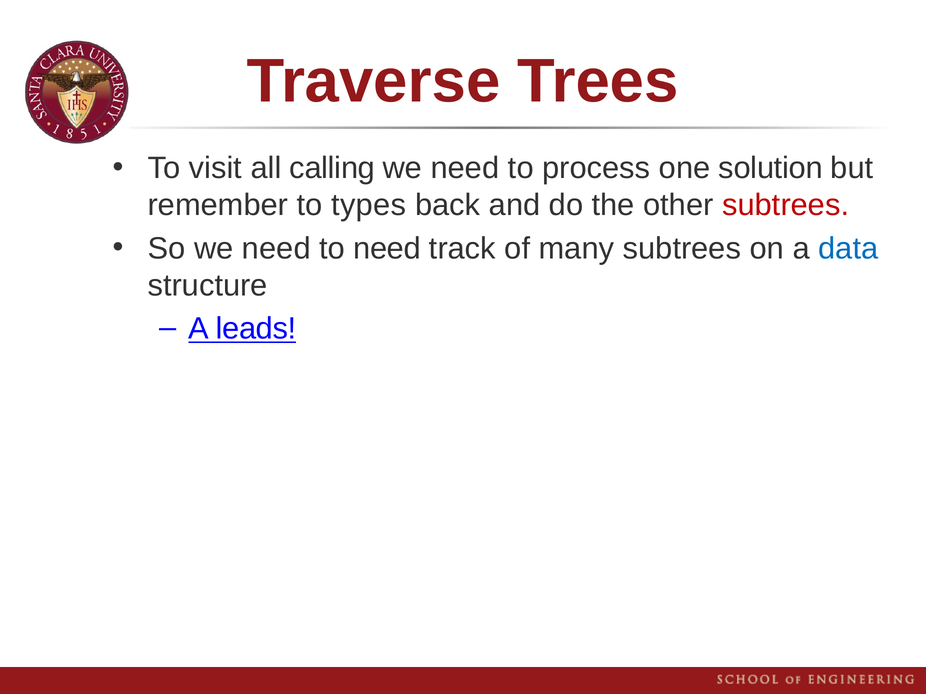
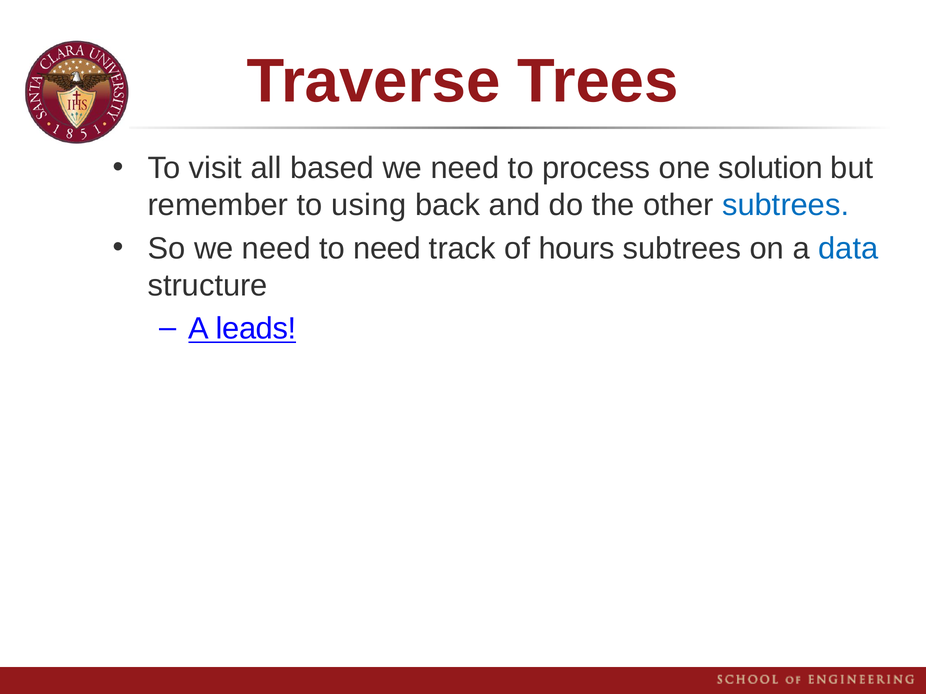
calling: calling -> based (332, 168)
types: types -> using (369, 205)
subtrees colour: red -> blue (786, 205)
many: many -> hours (577, 249)
